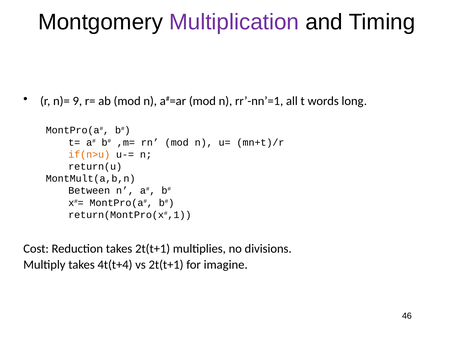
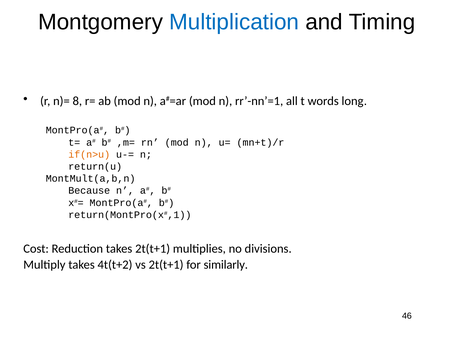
Multiplication colour: purple -> blue (234, 22)
9: 9 -> 8 (77, 101)
Between: Between -> Because (89, 190)
4t(t+4: 4t(t+4 -> 4t(t+2 (115, 264)
imagine: imagine -> similarly (226, 264)
